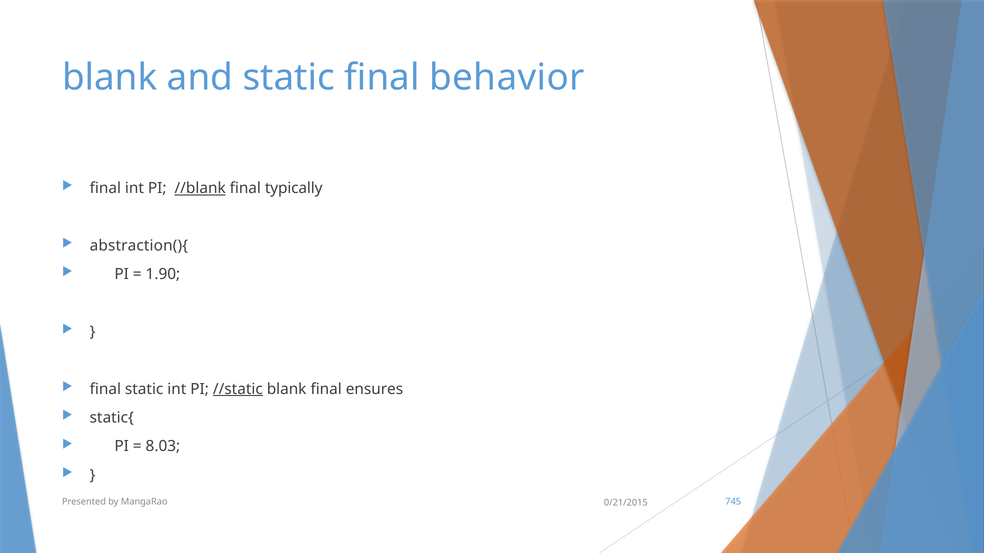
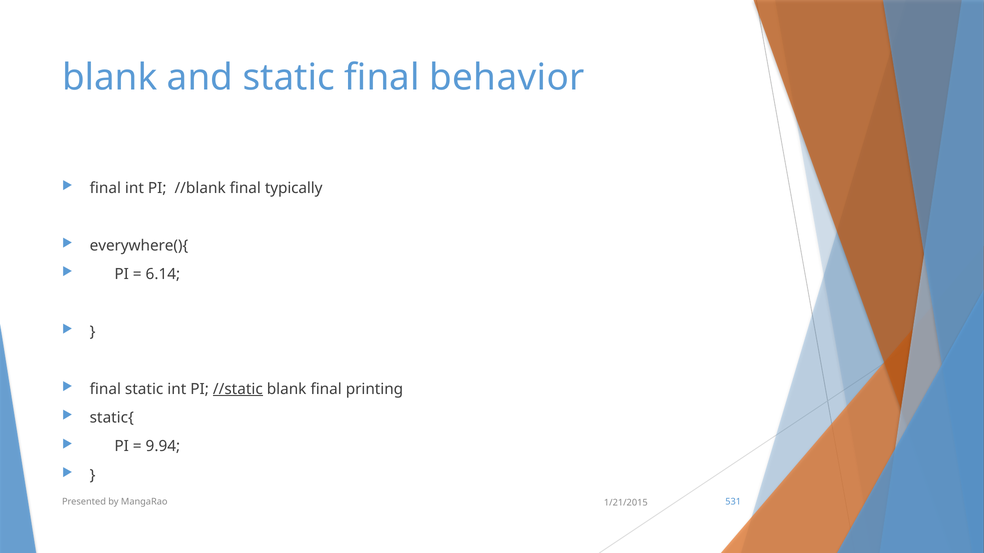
//blank underline: present -> none (200, 188)
abstraction(){: abstraction(){ -> everywhere(){ (139, 246)
1.90: 1.90 -> 6.14 (163, 274)
ensures: ensures -> printing (374, 389)
8.03: 8.03 -> 9.94 (163, 447)
745: 745 -> 531 (733, 502)
0/21/2015: 0/21/2015 -> 1/21/2015 (626, 503)
